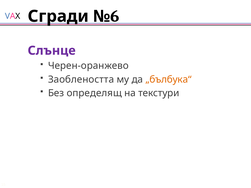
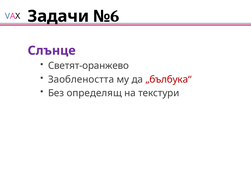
Сгради: Сгради -> Задачи (58, 16)
Черен-оранжево: Черен-оранжево -> Светят-оранжево (88, 66)
„бълбука“ colour: orange -> red (169, 79)
